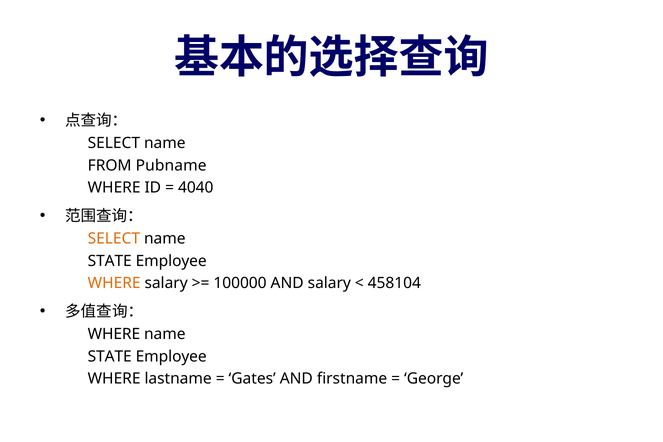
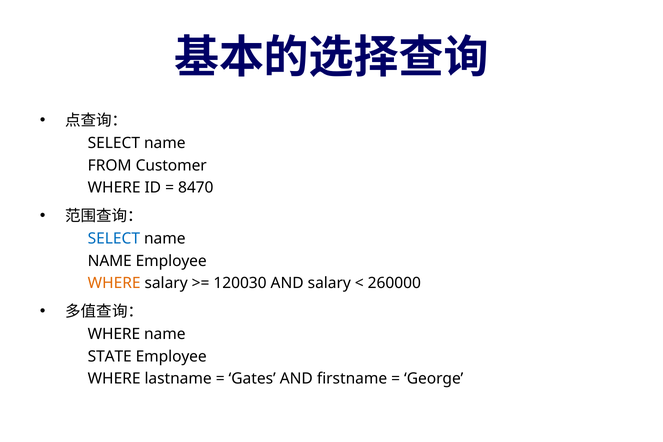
Pubname: Pubname -> Customer (171, 165)
4040: 4040 -> 8470 (196, 188)
SELECT colour: orange -> blue (114, 239)
STATE: STATE -> NAME (110, 261)
100000: 100000 -> 120030 (240, 283)
458104: 458104 -> 260000 (394, 283)
